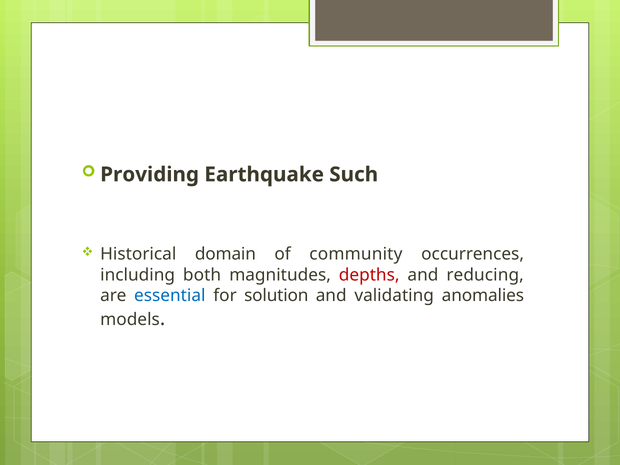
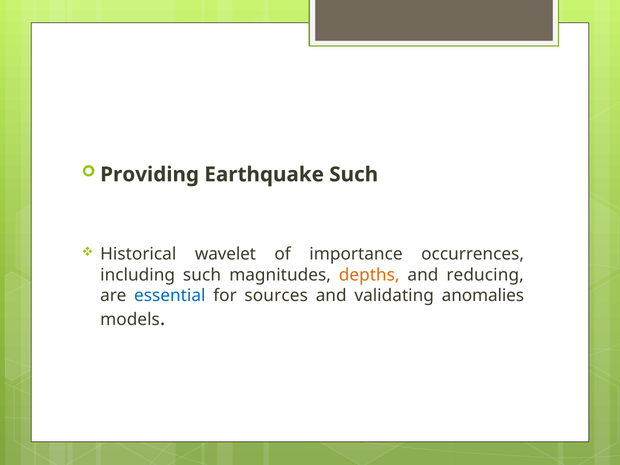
domain: domain -> wavelet (225, 254)
community: community -> importance (356, 254)
including both: both -> such (202, 275)
depths colour: red -> orange (369, 275)
solution: solution -> sources (276, 296)
